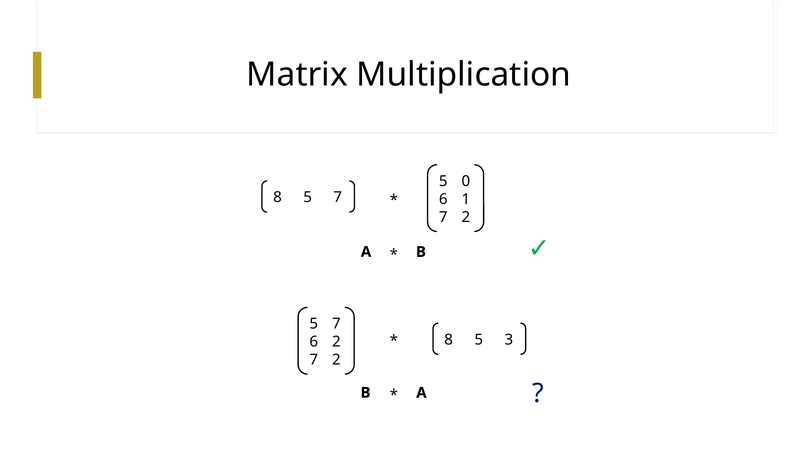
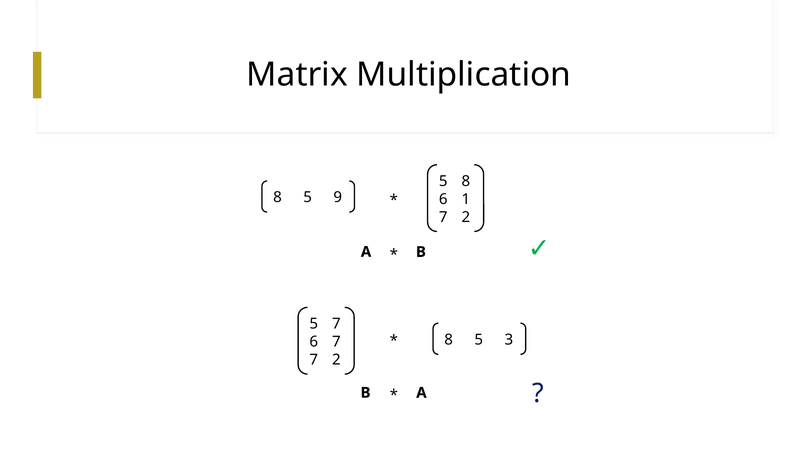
5 0: 0 -> 8 (466, 181)
8 5 7: 7 -> 9 (338, 198)
2: 2 -> 7 (336, 342)
